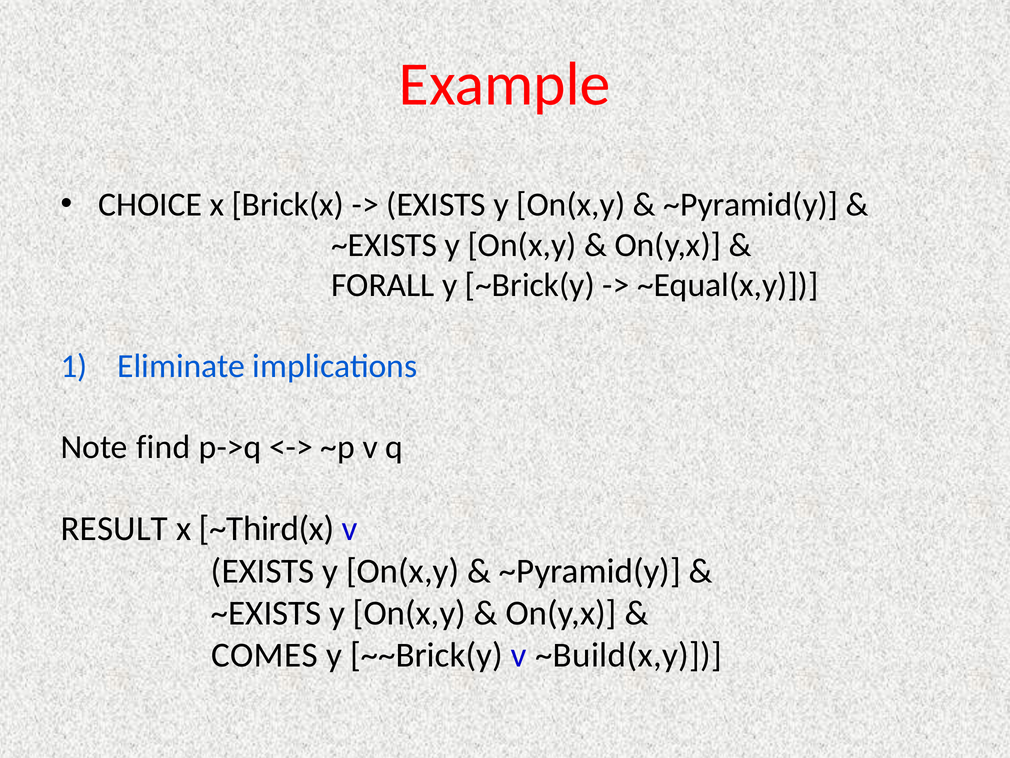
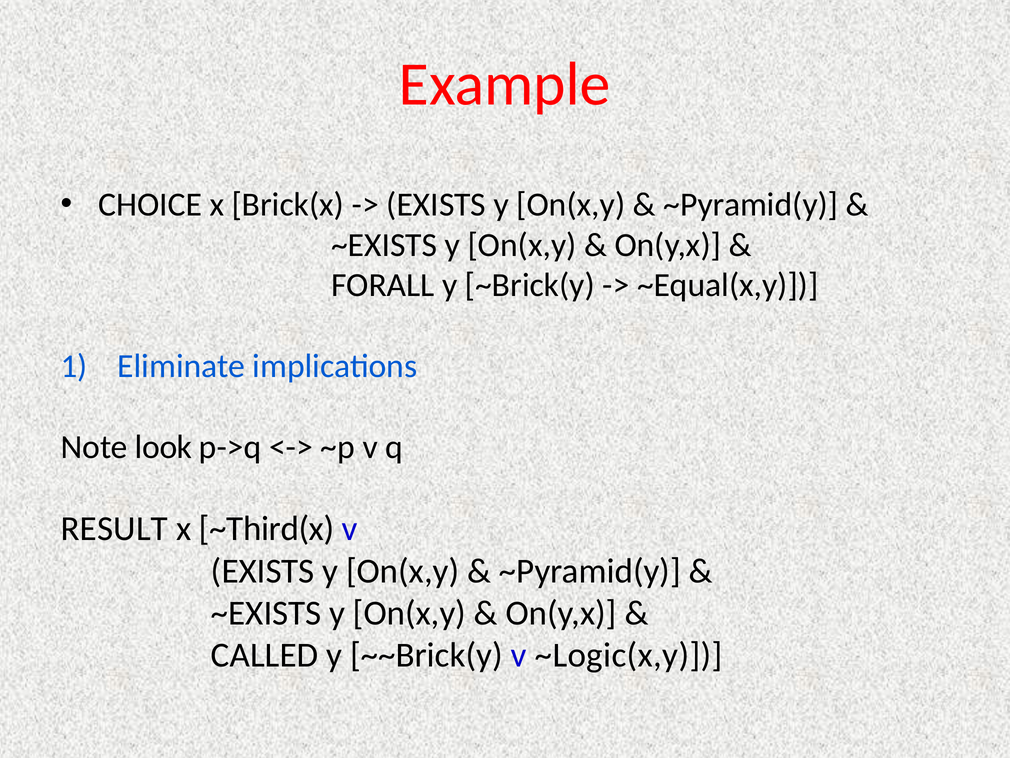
find: find -> look (164, 447)
COMES: COMES -> CALLED (265, 655)
~Build(x,y: ~Build(x,y -> ~Logic(x,y (629, 655)
